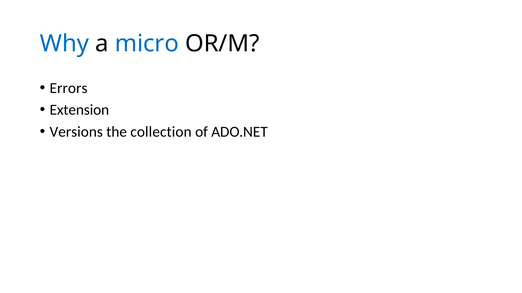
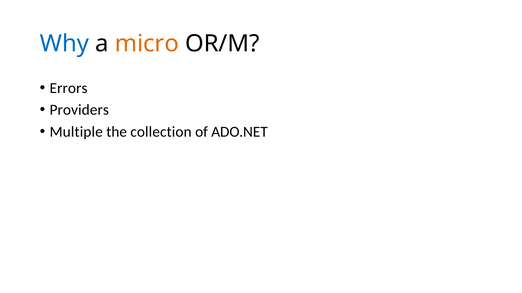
micro colour: blue -> orange (147, 44)
Extension: Extension -> Providers (79, 110)
Versions: Versions -> Multiple (76, 132)
